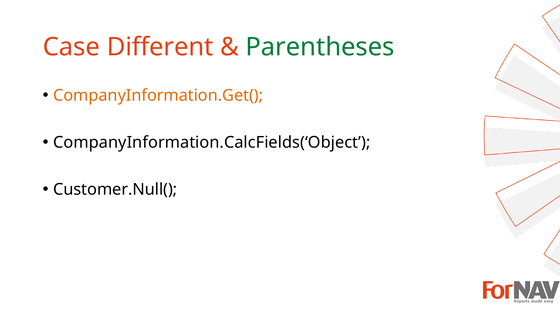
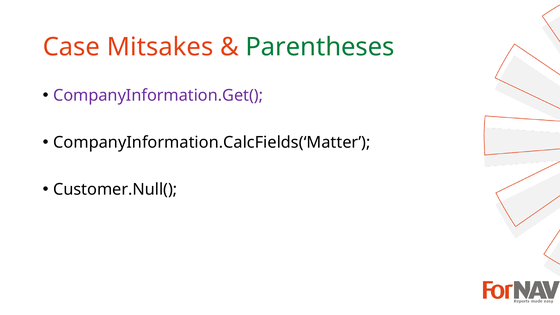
Different: Different -> Mitsakes (160, 47)
CompanyInformation.Get( colour: orange -> purple (158, 95)
CompanyInformation.CalcFields(‘Object: CompanyInformation.CalcFields(‘Object -> CompanyInformation.CalcFields(‘Matter (212, 142)
